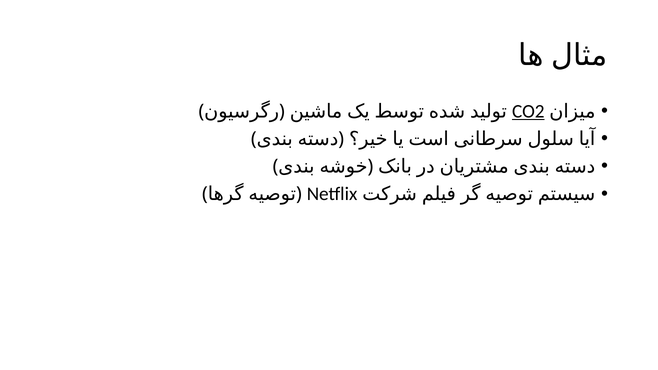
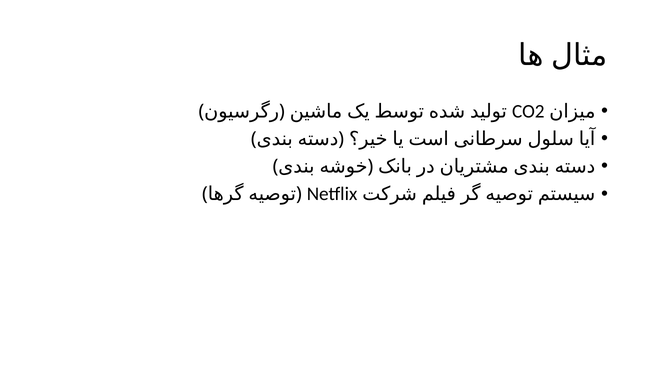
CO2 underline: present -> none (528, 111)
